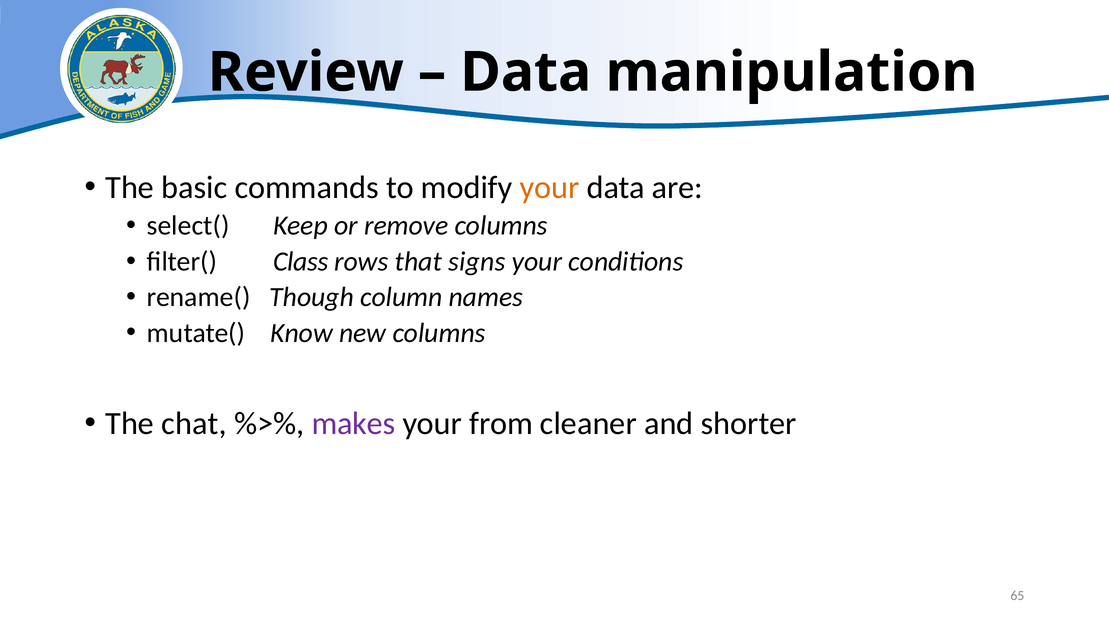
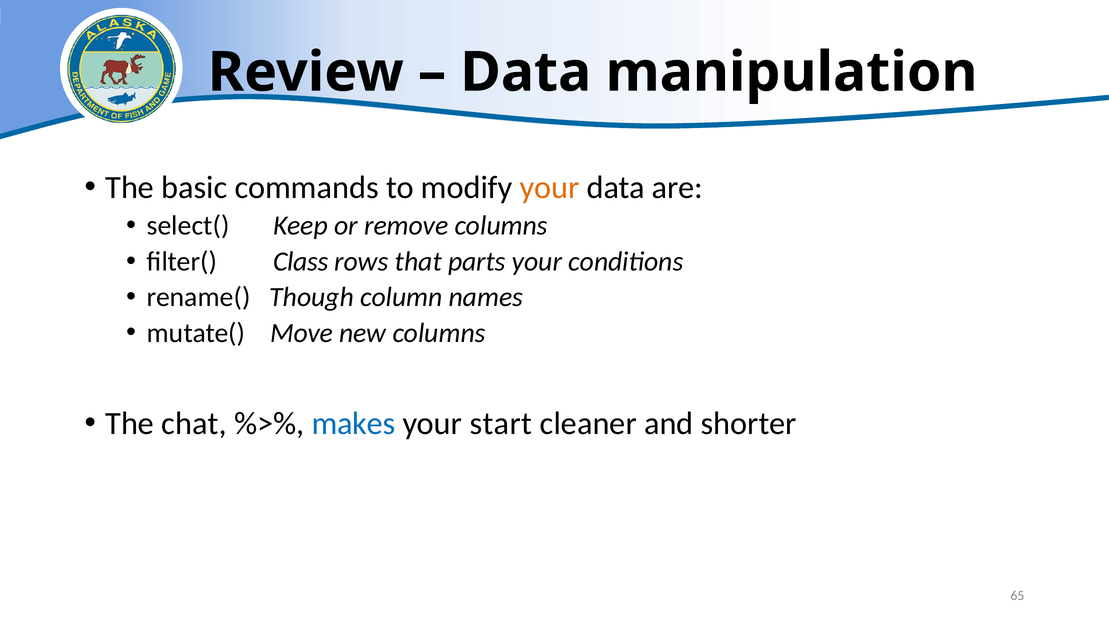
signs: signs -> parts (477, 261)
Know: Know -> Move (302, 333)
makes colour: purple -> blue (354, 423)
from: from -> start (501, 423)
